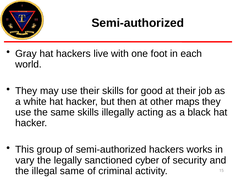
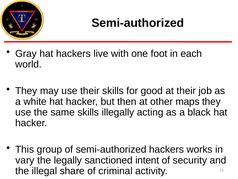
cyber: cyber -> intent (147, 160)
illegal same: same -> share (72, 171)
